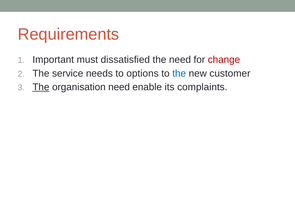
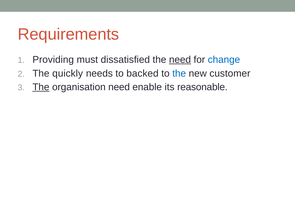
Important: Important -> Providing (53, 60)
need underline: none -> present (180, 60)
change colour: red -> blue (224, 60)
service: service -> quickly (68, 73)
options: options -> backed (142, 73)
complaints: complaints -> reasonable (202, 87)
